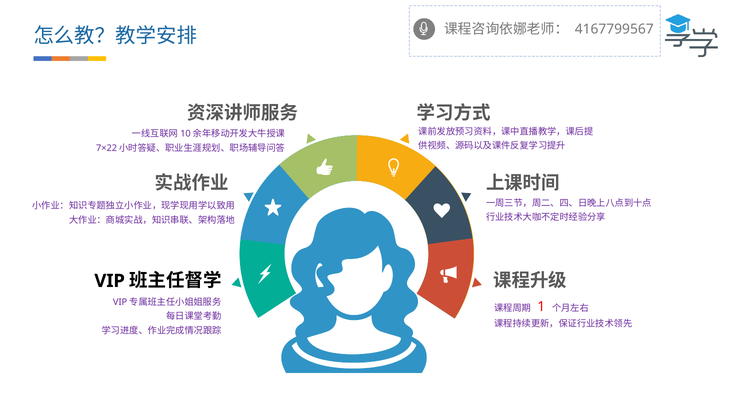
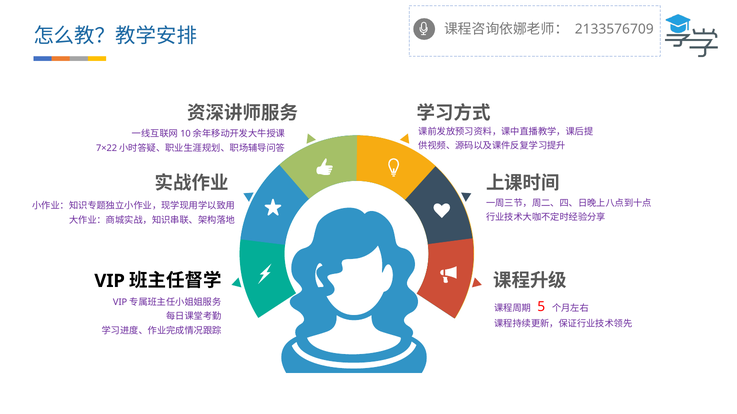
4167799567: 4167799567 -> 2133576709 (614, 29)
1: 1 -> 5 (541, 307)
